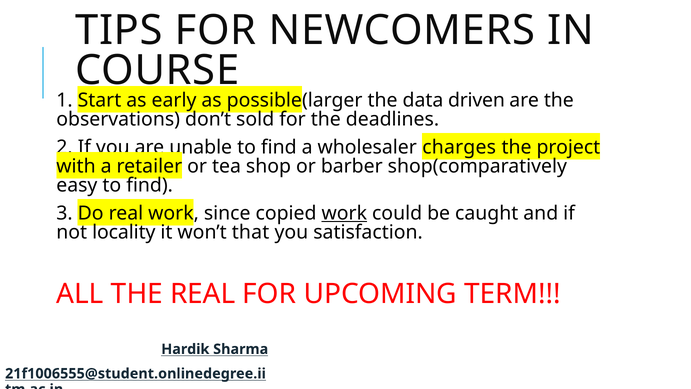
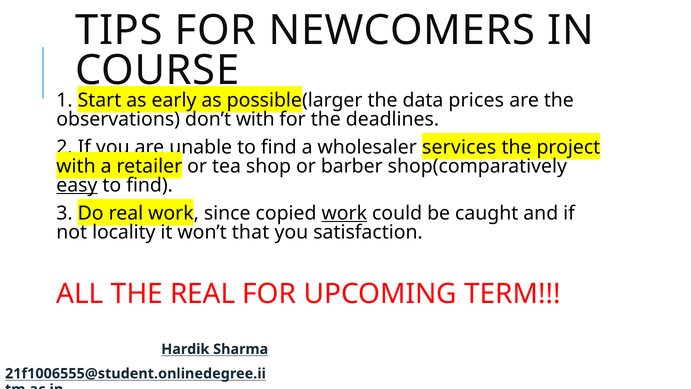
driven: driven -> prices (476, 100)
don’t sold: sold -> with (255, 119)
charges: charges -> services (459, 147)
easy underline: none -> present (77, 185)
